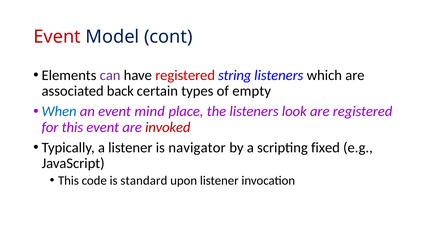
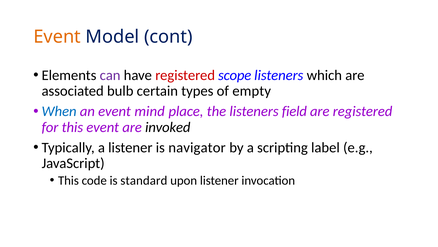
Event colour: red -> orange (57, 37)
string: string -> scope (235, 75)
back: back -> bulb (120, 91)
look: look -> field (294, 111)
invoked colour: red -> black (168, 127)
fixed: fixed -> label (325, 147)
